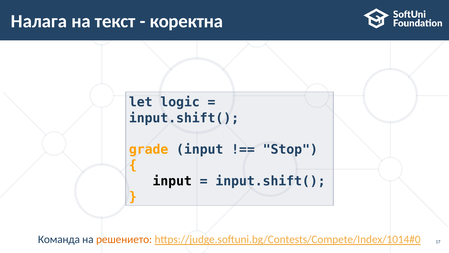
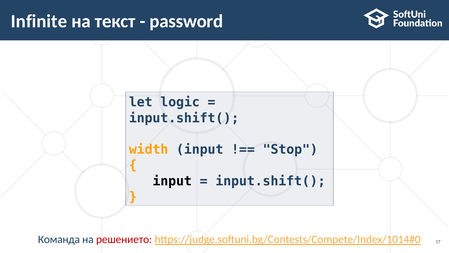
Налага: Налага -> Infinite (39, 21)
коректна: коректна -> password (186, 21)
grade: grade -> width (149, 149)
решението colour: orange -> red (124, 239)
